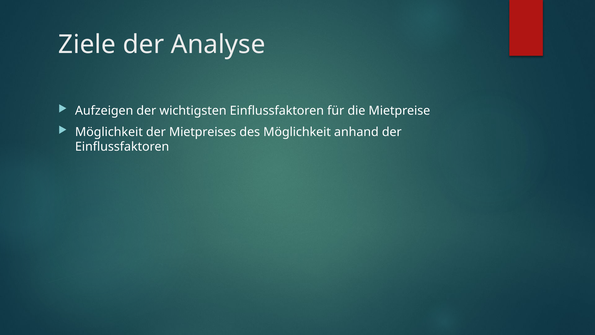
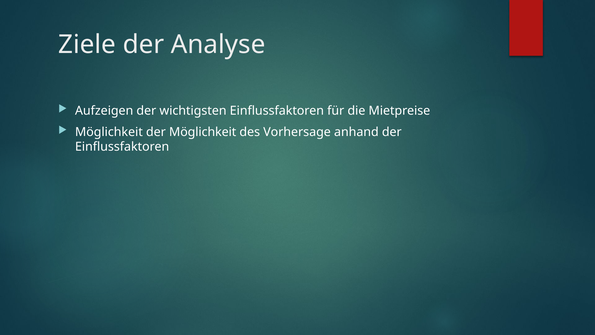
der Mietpreises: Mietpreises -> Möglichkeit (203, 132)
des Möglichkeit: Möglichkeit -> Vorhersage (297, 132)
